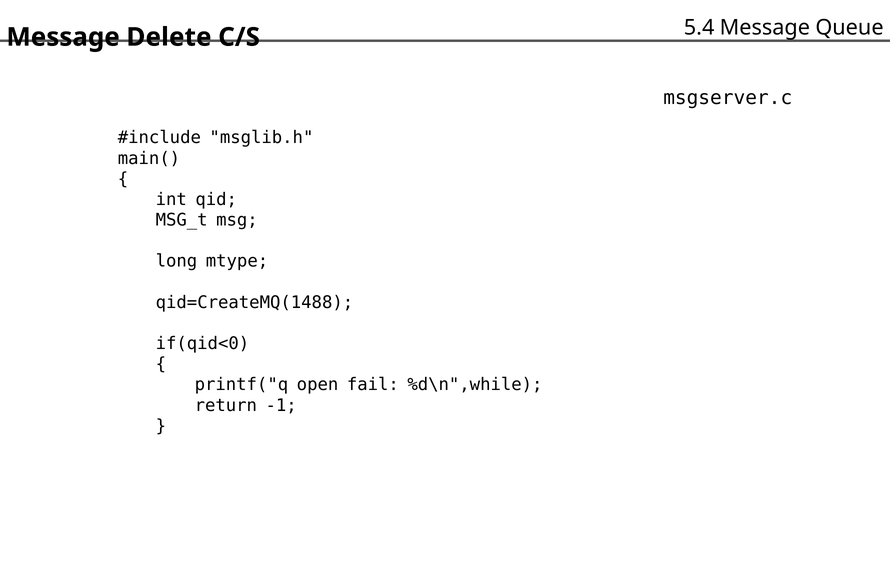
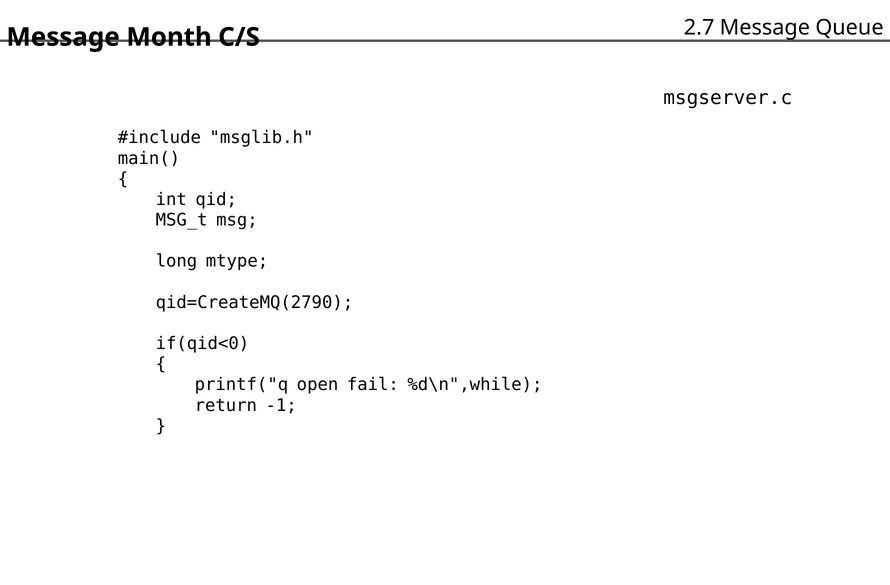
5.4: 5.4 -> 2.7 (699, 27)
Delete: Delete -> Month (169, 37)
qid=CreateMQ(1488: qid=CreateMQ(1488 -> qid=CreateMQ(2790 (254, 302)
